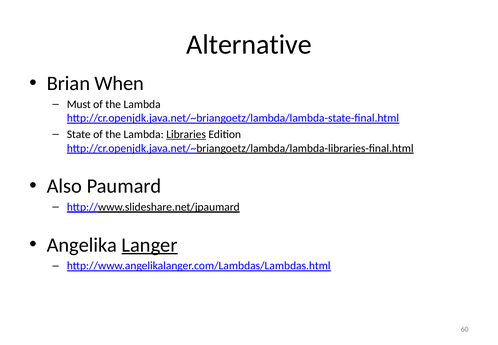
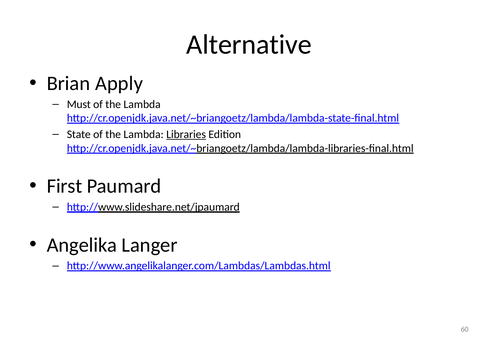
When: When -> Apply (119, 83)
Also: Also -> First (65, 186)
Langer underline: present -> none (150, 245)
